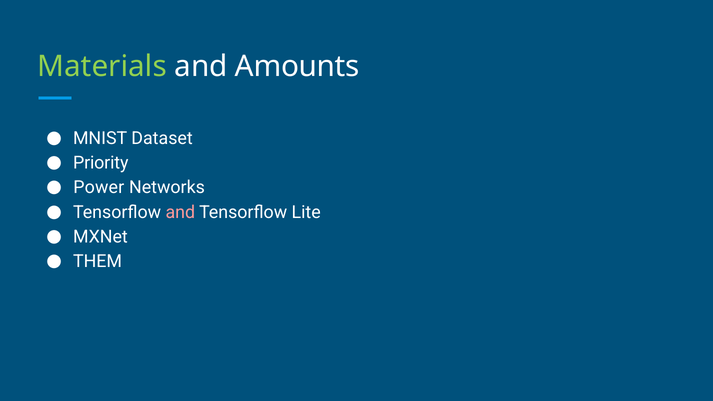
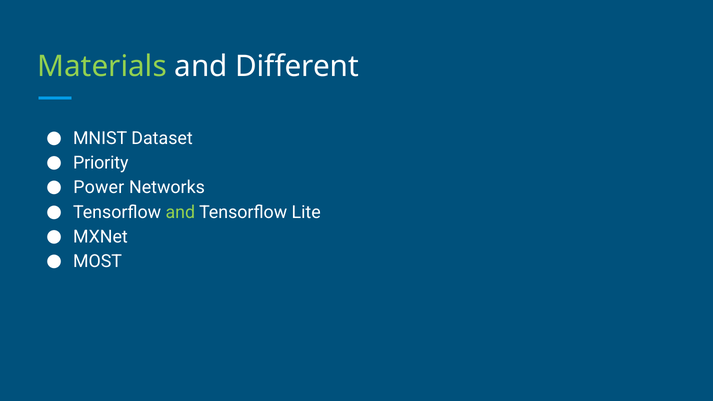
Amounts: Amounts -> Different (297, 66)
and colour: pink -> light green (180, 212)
THEM: THEM -> MOST (98, 261)
